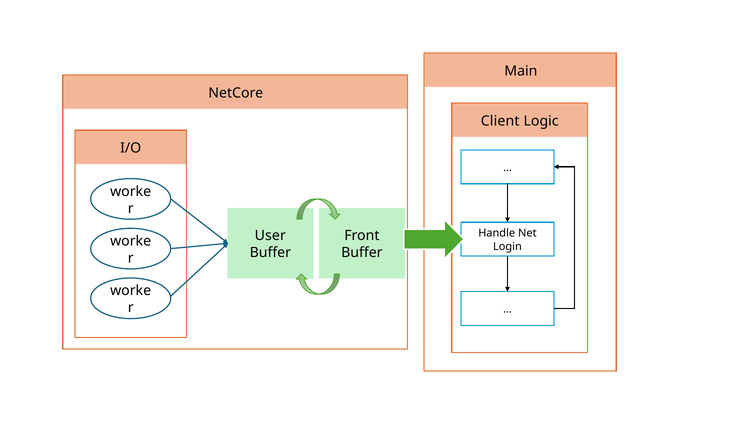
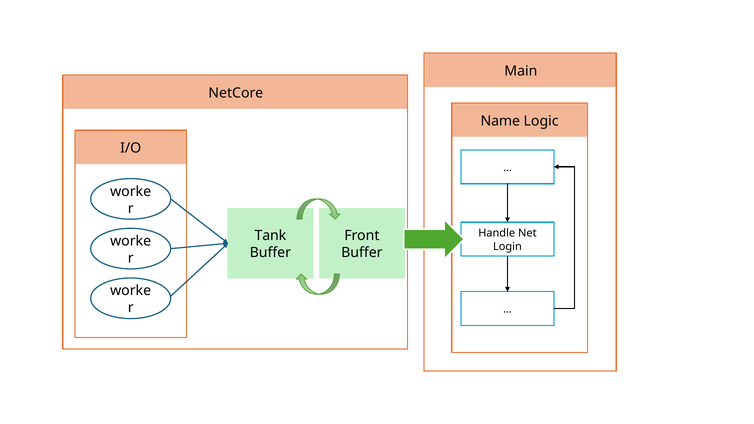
Client: Client -> Name (500, 121)
User: User -> Tank (270, 236)
